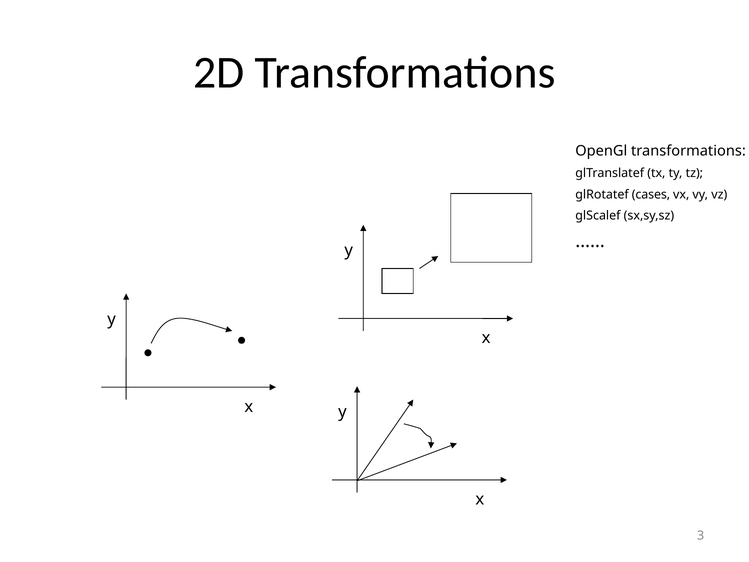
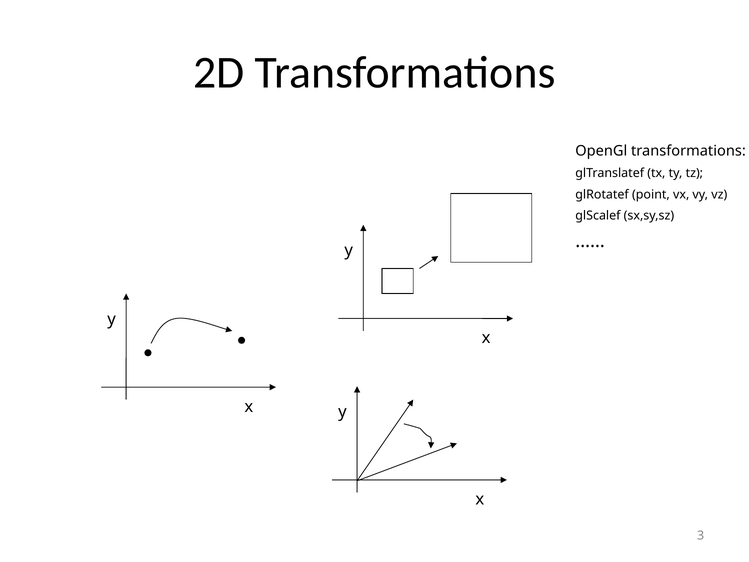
cases: cases -> point (651, 194)
